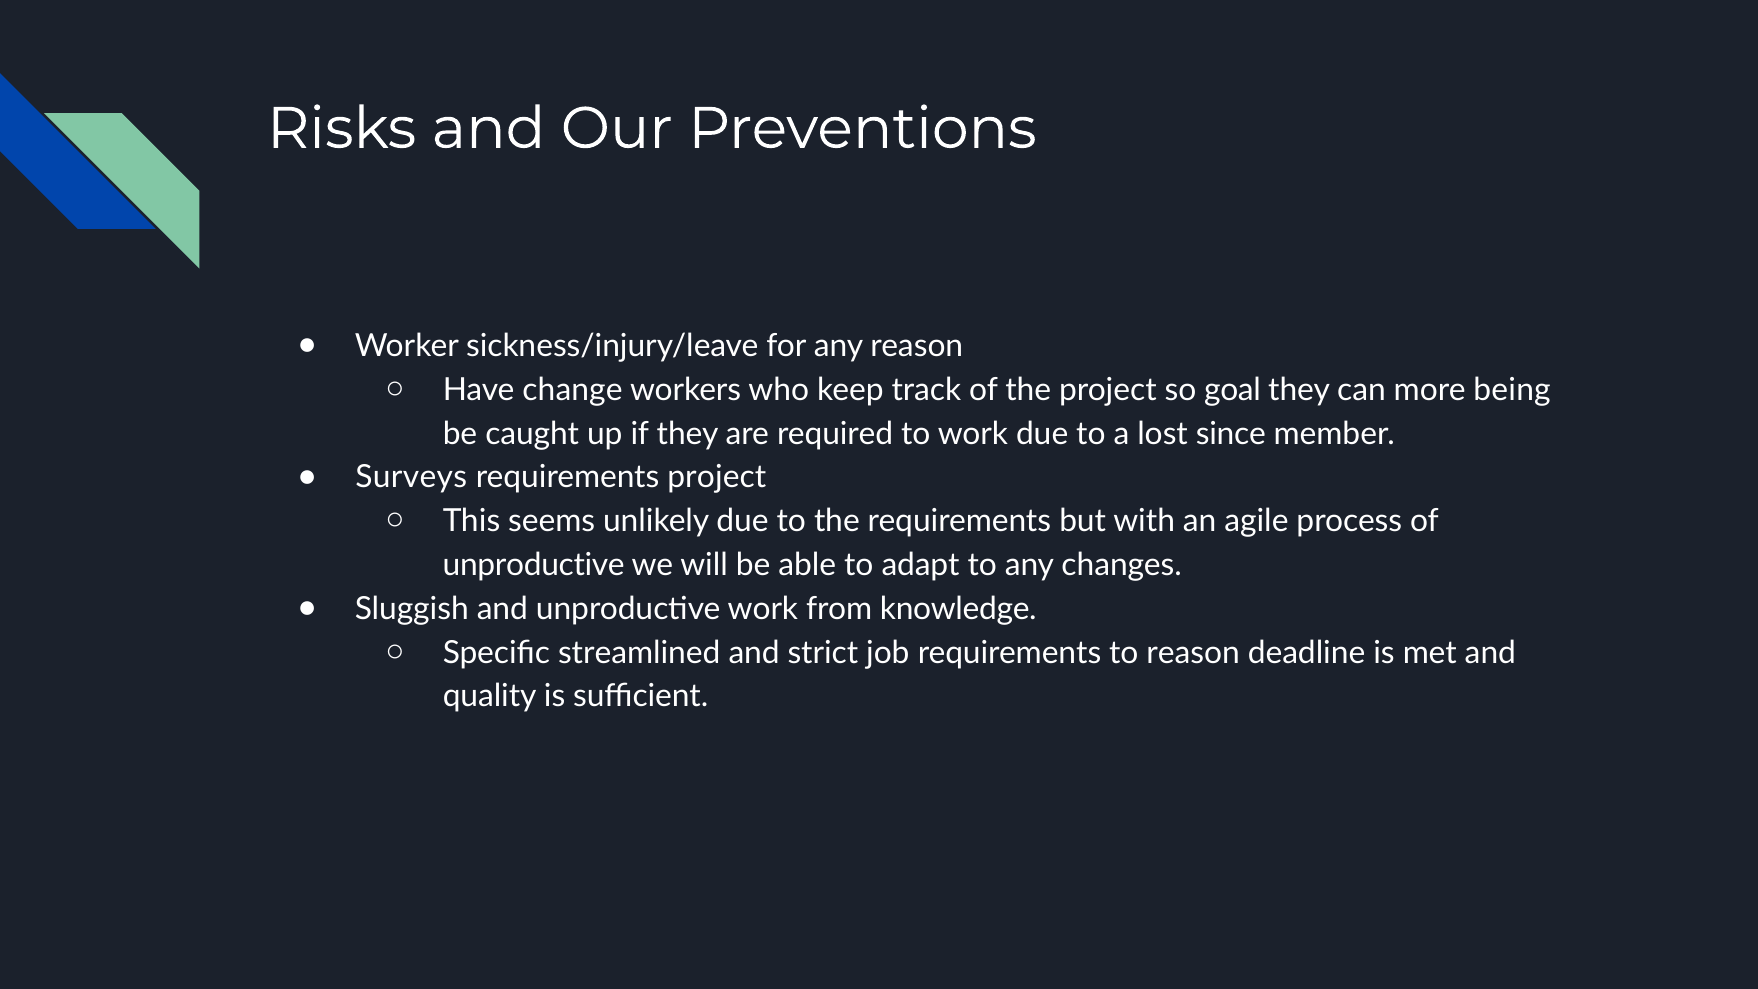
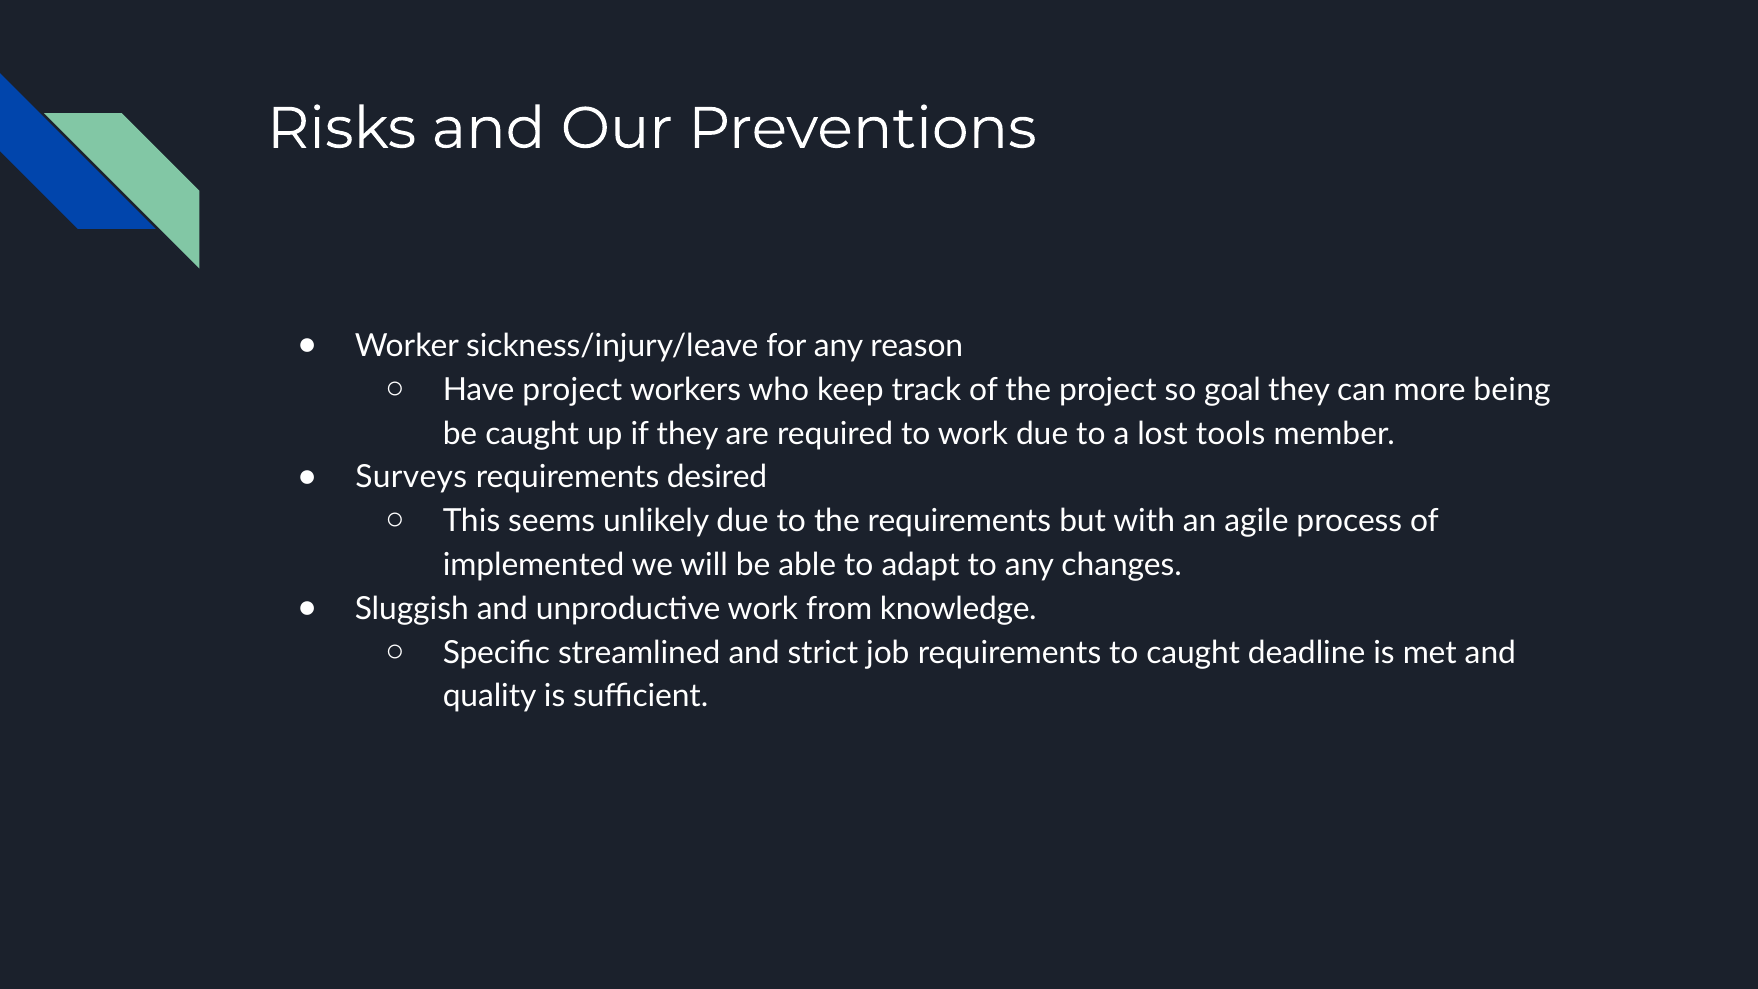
Have change: change -> project (572, 390)
since: since -> tools (1231, 434)
requirements project: project -> desired (717, 477)
unproductive: unproductive -> implemented (534, 565)
to reason: reason -> caught (1193, 653)
